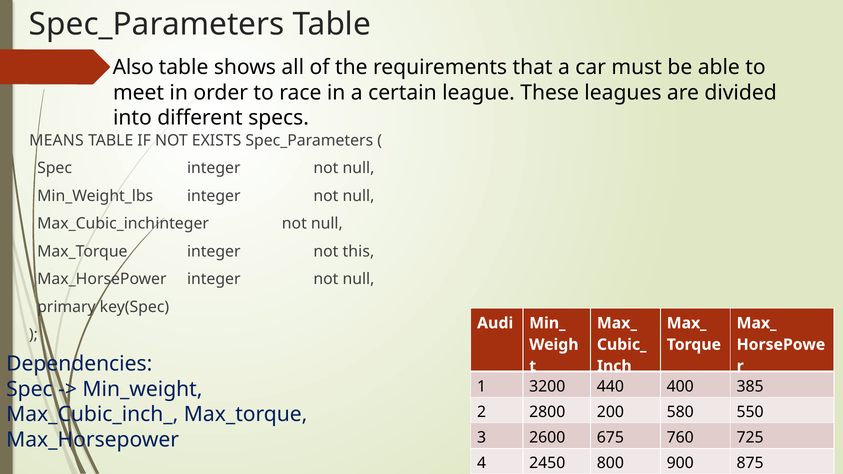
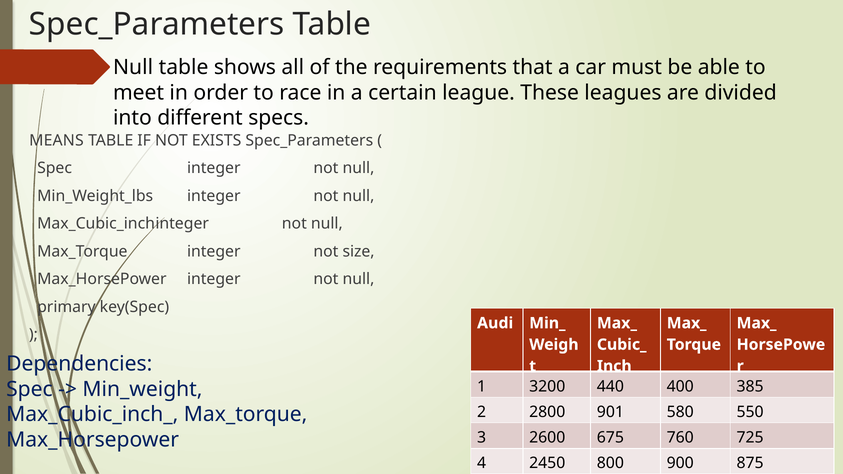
Also: Also -> Null (133, 67)
this: this -> size (359, 252)
200: 200 -> 901 (610, 412)
